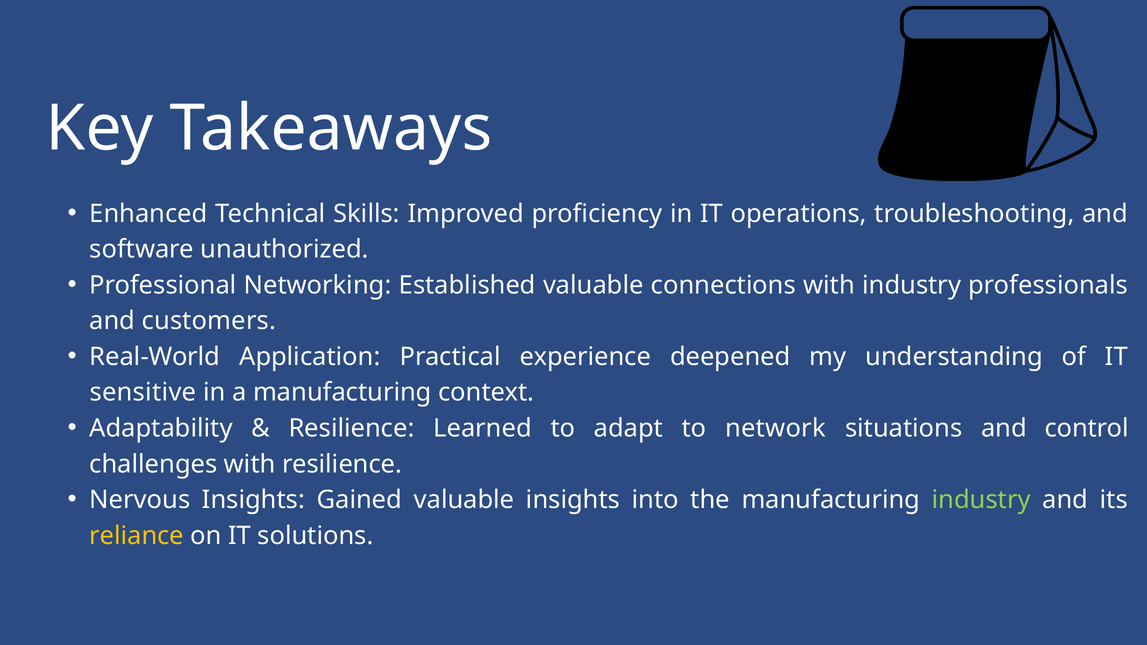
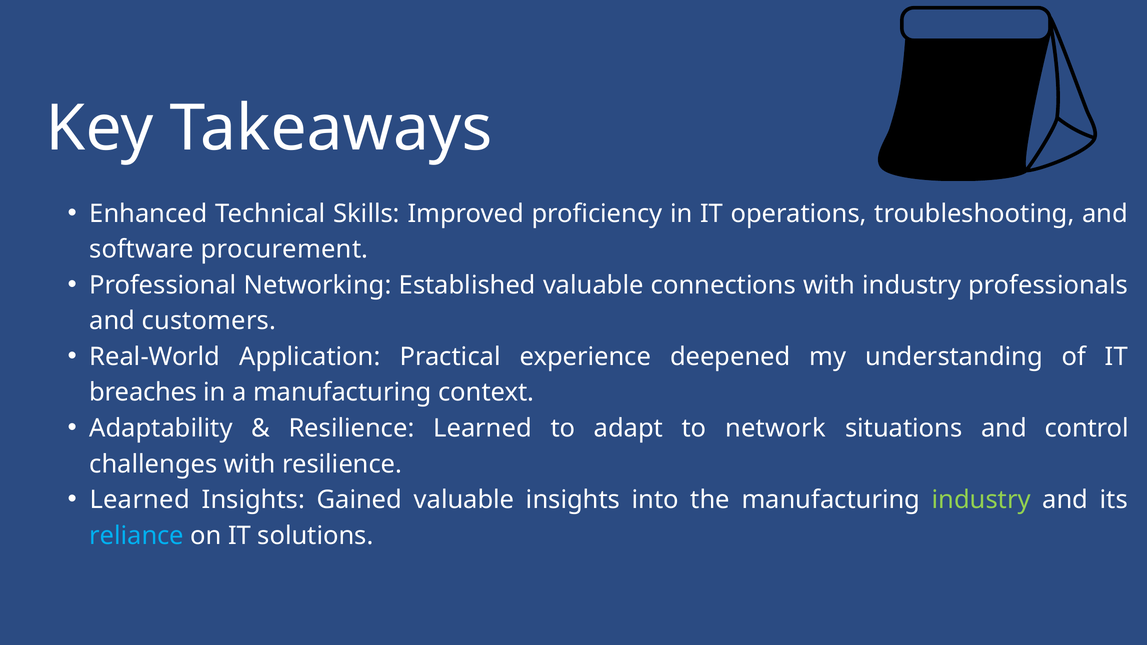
unauthorized: unauthorized -> procurement (284, 250)
sensitive: sensitive -> breaches (143, 393)
Nervous: Nervous -> Learned (140, 500)
reliance colour: yellow -> light blue (137, 536)
